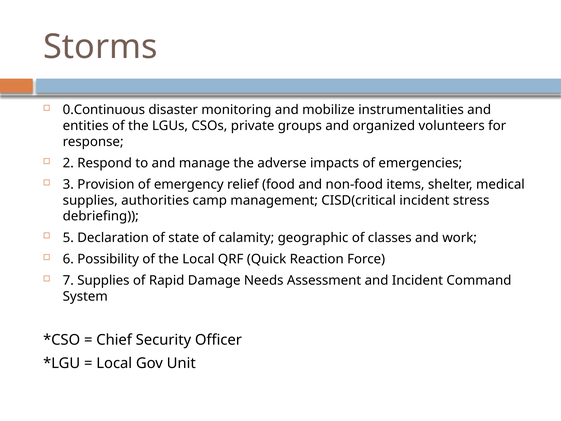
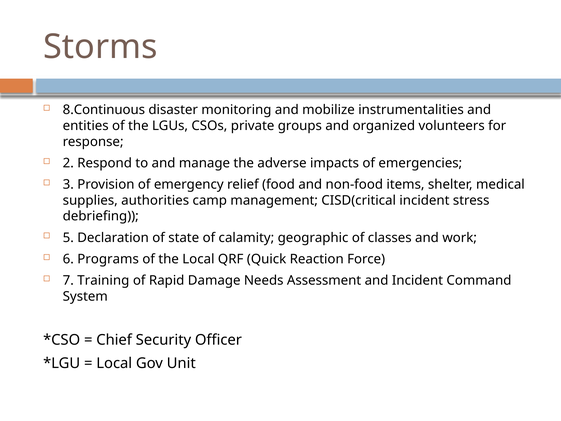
0.Continuous: 0.Continuous -> 8.Continuous (104, 110)
Possibility: Possibility -> Programs (108, 259)
7 Supplies: Supplies -> Training (103, 280)
